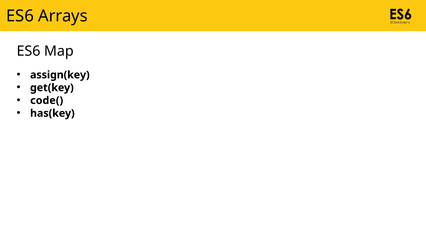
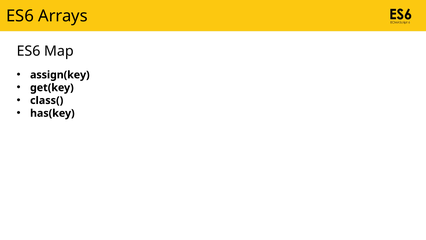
code(: code( -> class( (47, 100)
